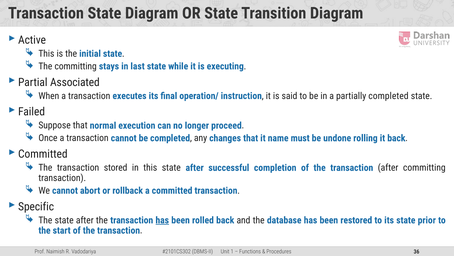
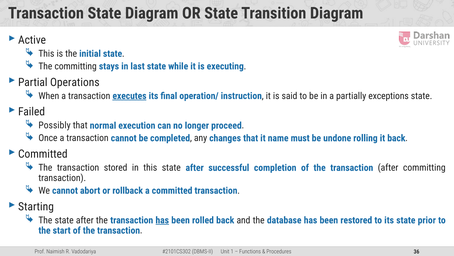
Associated: Associated -> Operations (75, 82)
executes underline: none -> present (129, 96)
partially completed: completed -> exceptions (389, 96)
Suppose: Suppose -> Possibly (55, 125)
Specific: Specific -> Starting (36, 206)
